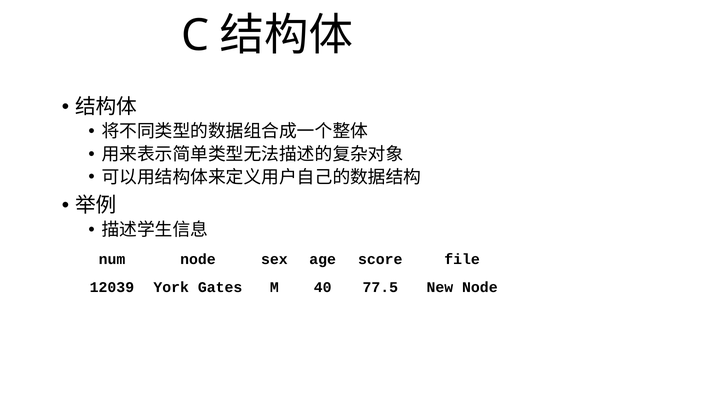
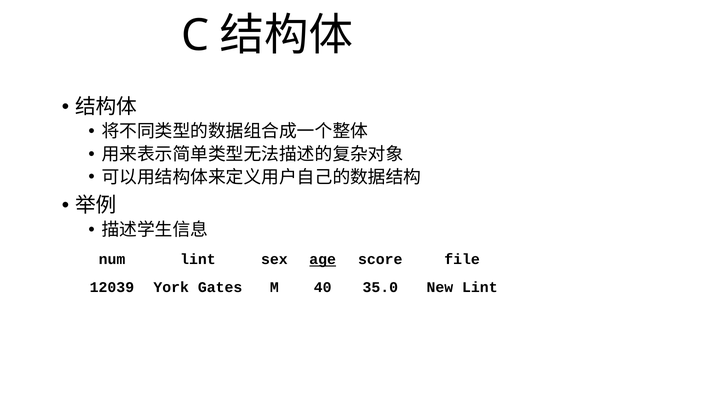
num node: node -> lint (198, 259)
age underline: none -> present (323, 259)
77.5: 77.5 -> 35.0 (380, 287)
New Node: Node -> Lint (480, 287)
